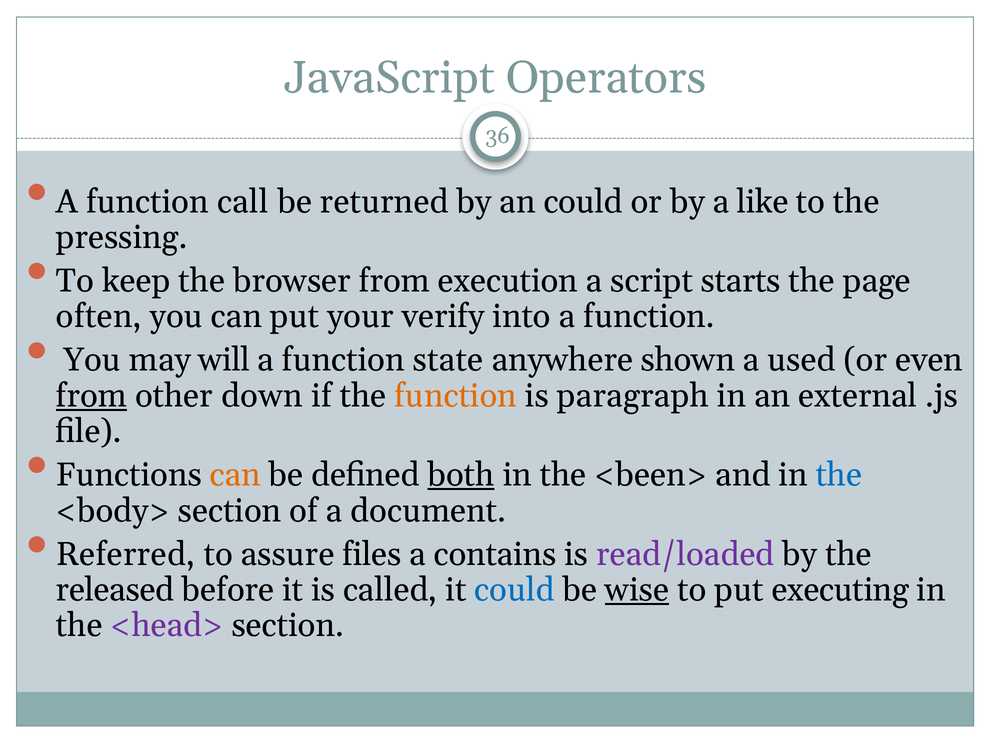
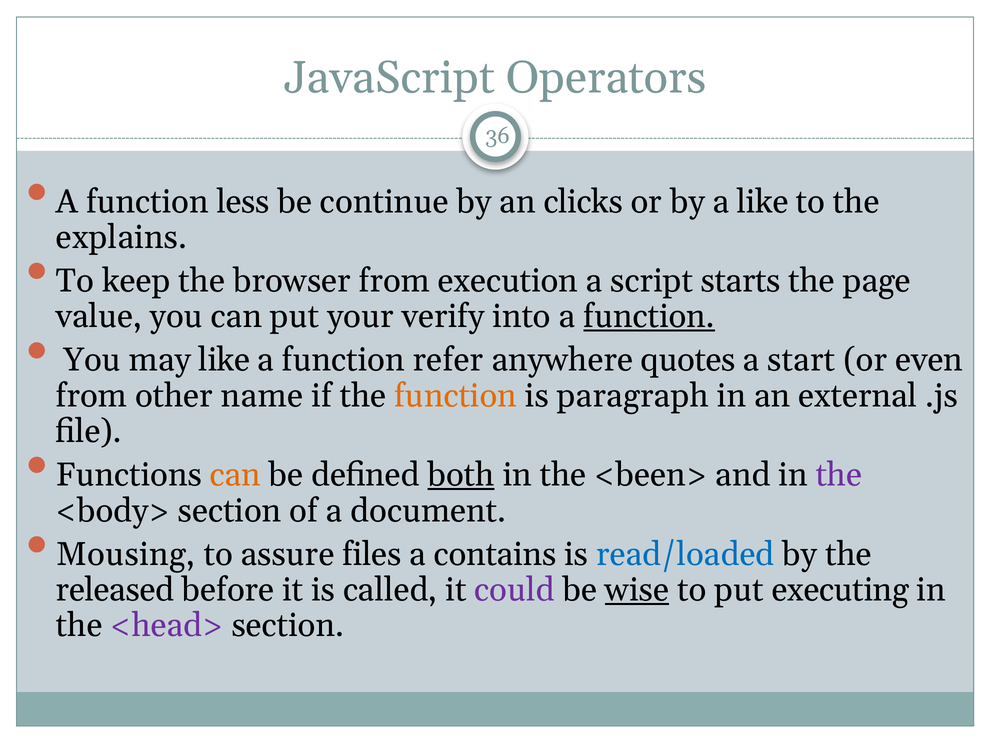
call: call -> less (243, 202)
returned: returned -> continue (384, 202)
an could: could -> clicks (583, 202)
pressing: pressing -> explains (122, 237)
often: often -> value (99, 317)
function underline: none -> present (649, 317)
may will: will -> like (224, 360)
state: state -> refer (448, 360)
shown: shown -> quotes (688, 360)
used: used -> start (801, 360)
from underline: present -> none (92, 396)
down: down -> name (262, 396)
the colour: blue -> purple (839, 475)
Referred: Referred -> Mousing (126, 554)
read/loaded colour: purple -> blue (685, 554)
could colour: blue -> purple (514, 590)
